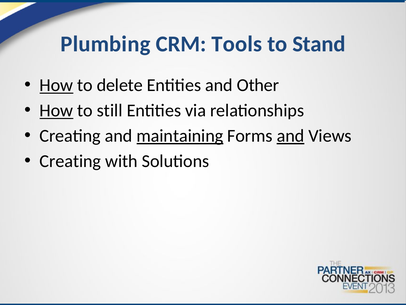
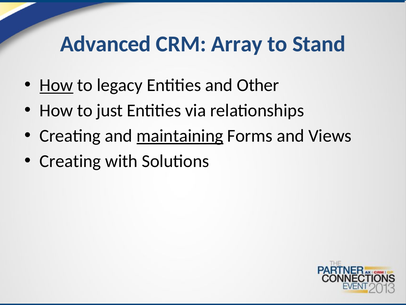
Plumbing: Plumbing -> Advanced (106, 44)
Tools: Tools -> Array (237, 44)
delete: delete -> legacy (120, 85)
How underline: present -> none (56, 110)
still: still -> just (110, 110)
and underline: present -> none (291, 136)
